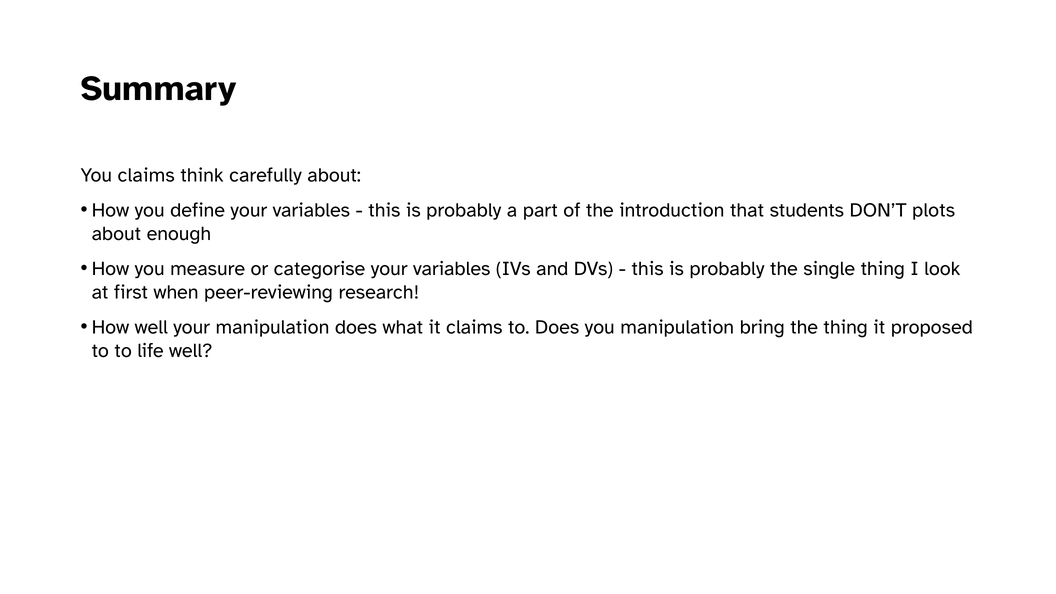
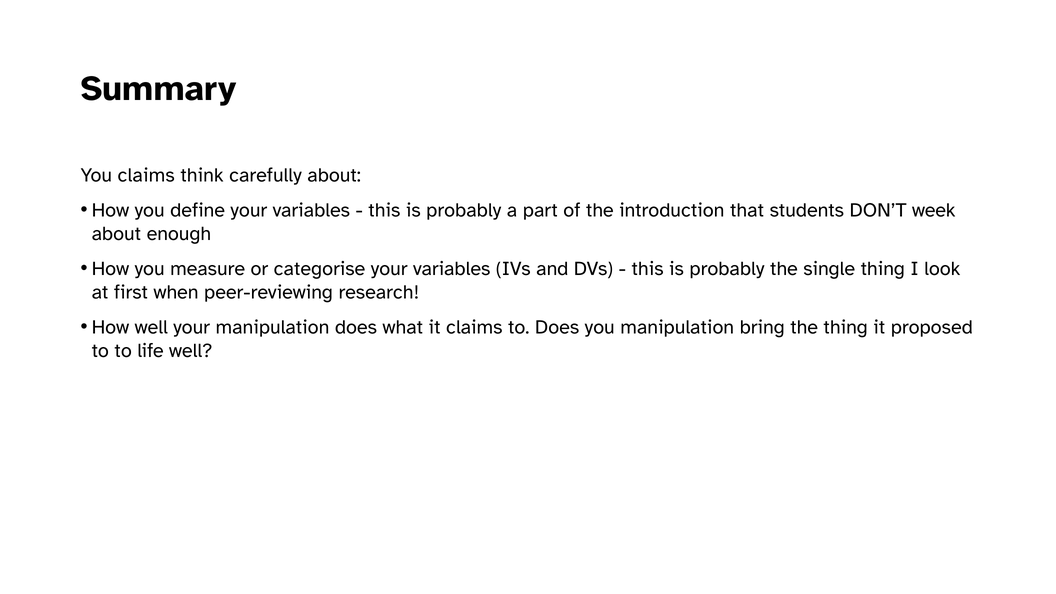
plots: plots -> week (934, 210)
